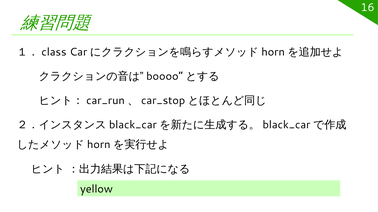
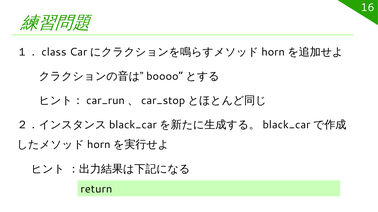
yellow: yellow -> return (96, 190)
